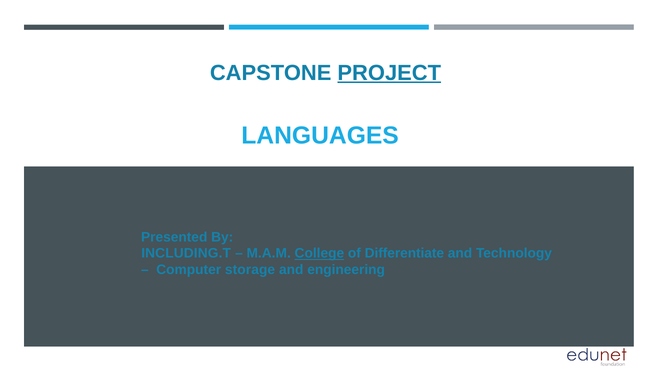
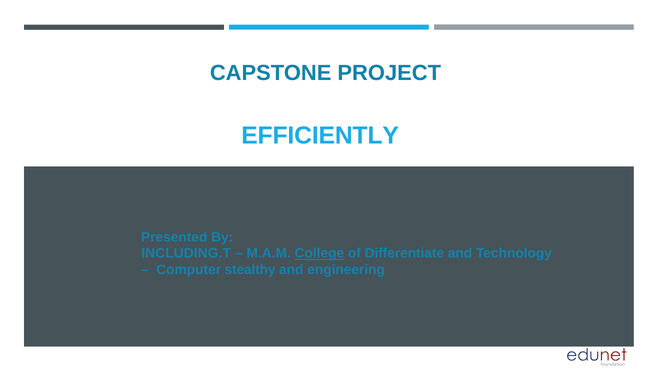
PROJECT underline: present -> none (389, 73)
LANGUAGES: LANGUAGES -> EFFICIENTLY (320, 136)
storage: storage -> stealthy (250, 270)
